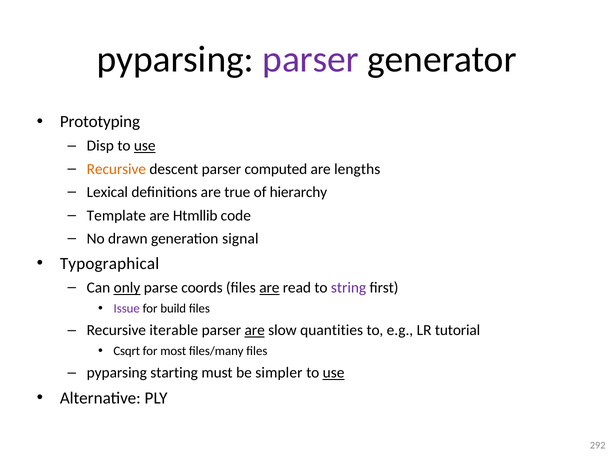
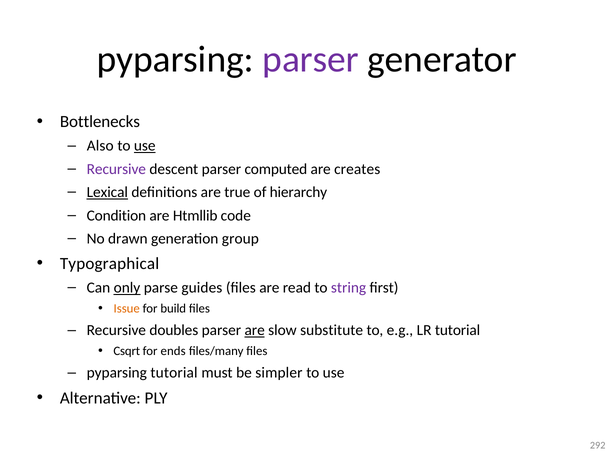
Prototyping: Prototyping -> Bottlenecks (100, 122)
Disp: Disp -> Also (100, 146)
Recursive colour: orange -> purple (116, 169)
lengths: lengths -> creates (357, 169)
Lexical underline: none -> present (107, 192)
Template: Template -> Condition (116, 216)
signal: signal -> group (240, 239)
coords: coords -> guides (202, 288)
are underline: present -> none (269, 288)
Issue colour: purple -> orange (127, 309)
iterable: iterable -> doubles (174, 331)
quantities: quantities -> substitute (332, 331)
most: most -> ends (173, 351)
pyparsing starting: starting -> tutorial (174, 373)
use underline: present -> none (334, 373)
